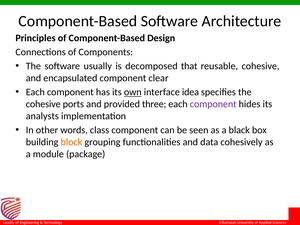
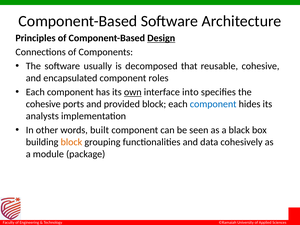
Design underline: none -> present (161, 38)
clear: clear -> roles (159, 78)
idea: idea -> into (190, 92)
provided three: three -> block (154, 104)
component colour: purple -> blue (213, 104)
class: class -> built (100, 130)
